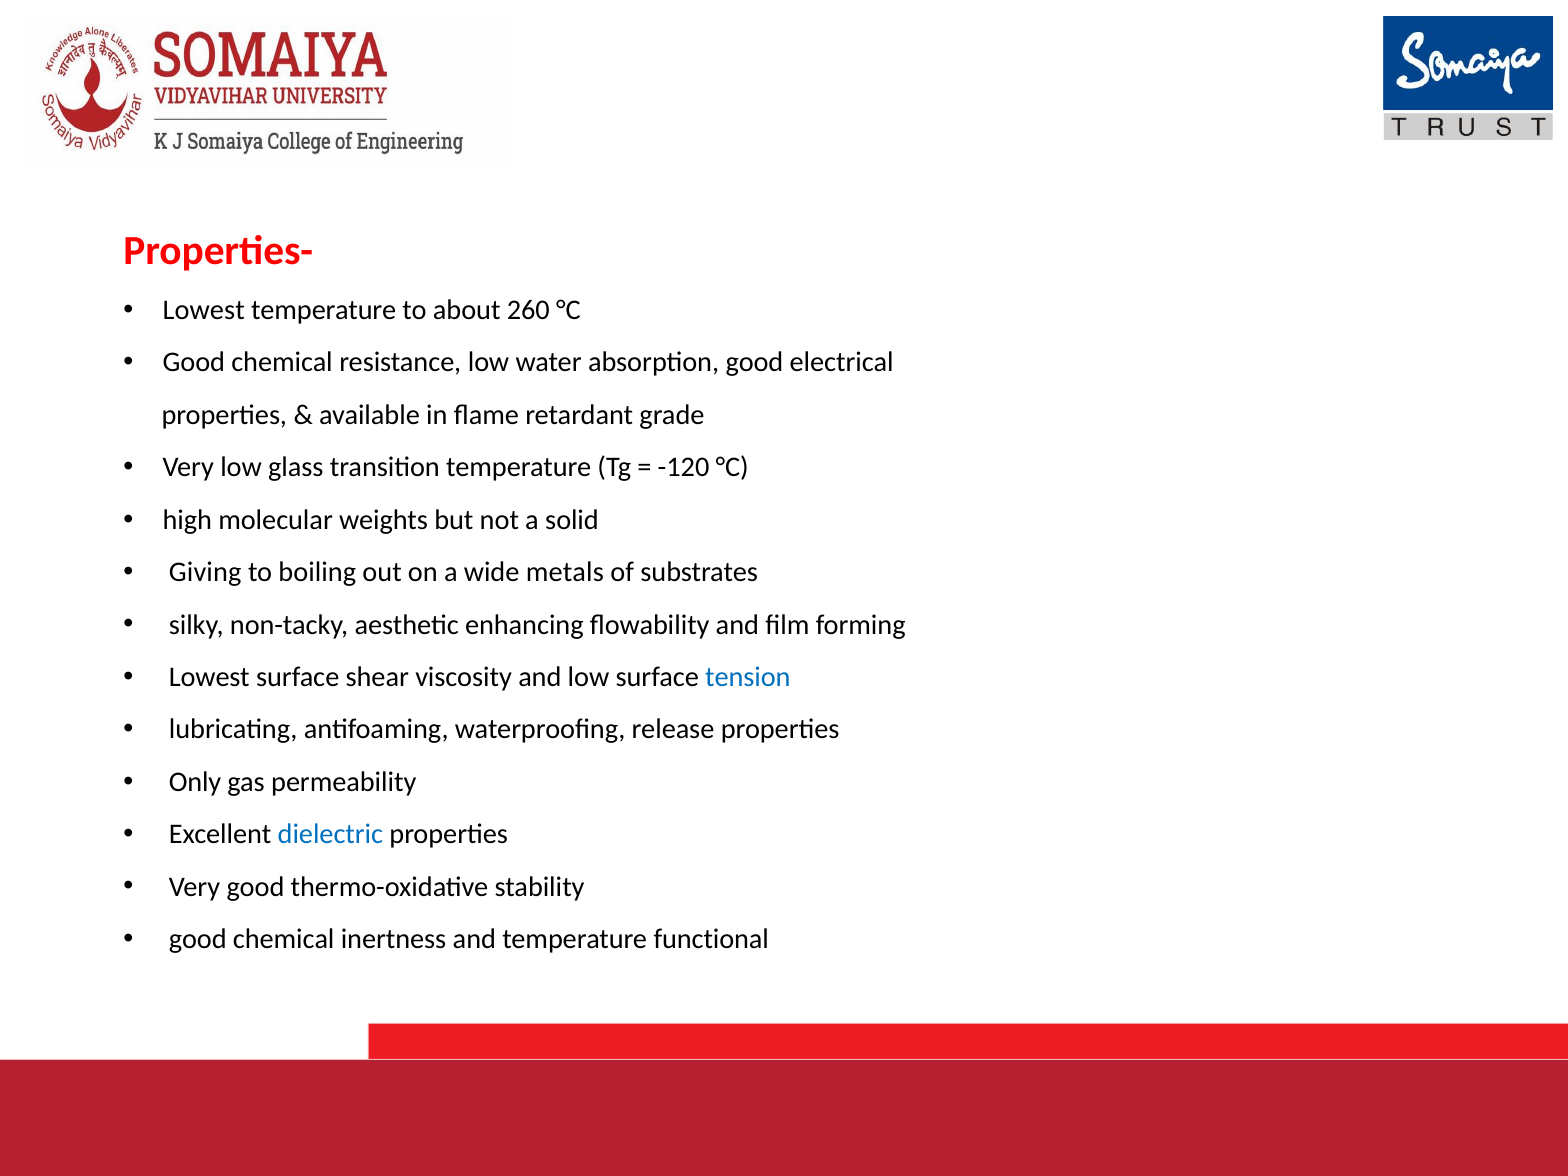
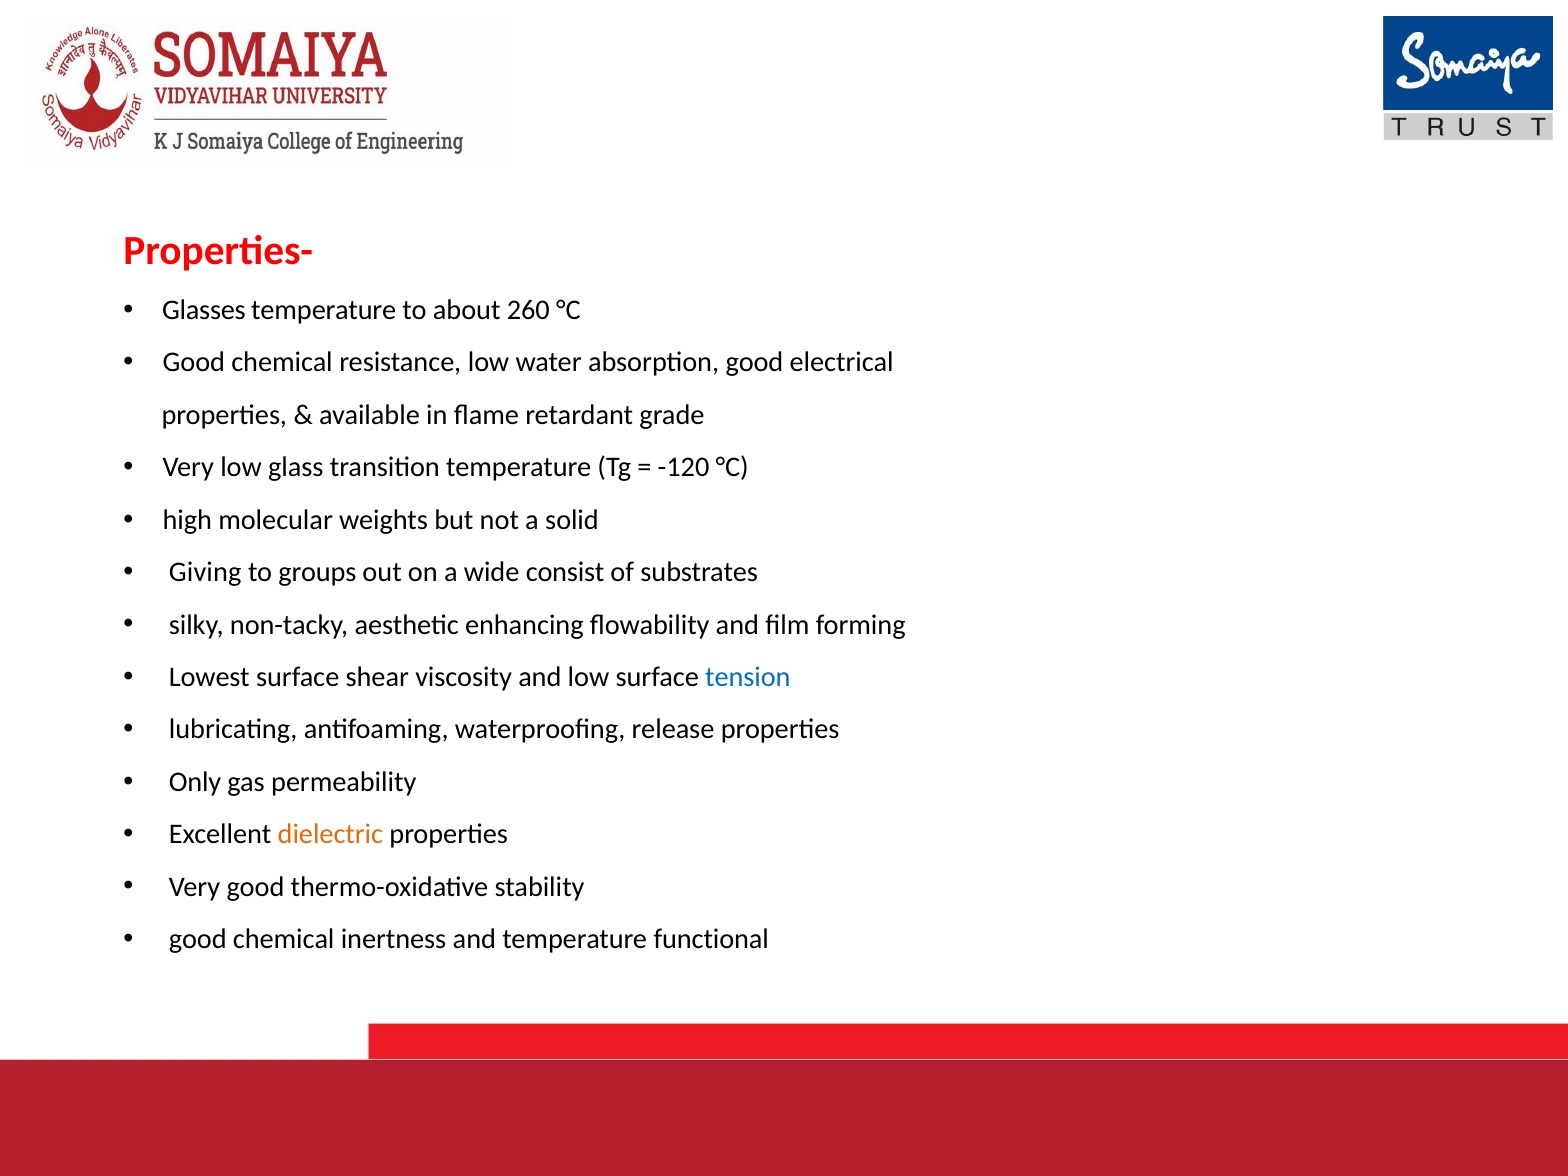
Lowest: Lowest -> Glasses (204, 310)
boiling: boiling -> groups (317, 572)
metals: metals -> consist (565, 572)
dielectric colour: blue -> orange (330, 834)
